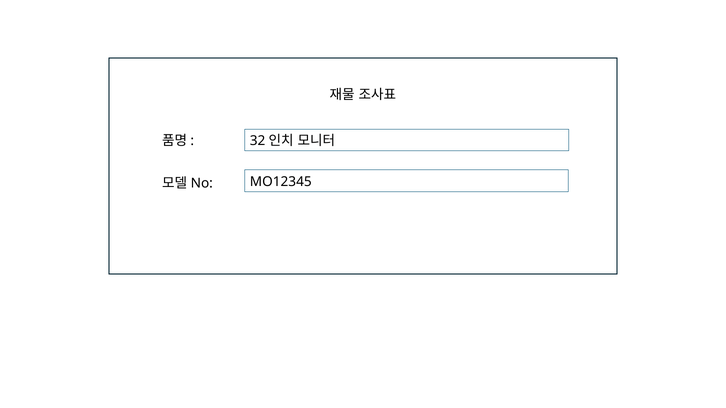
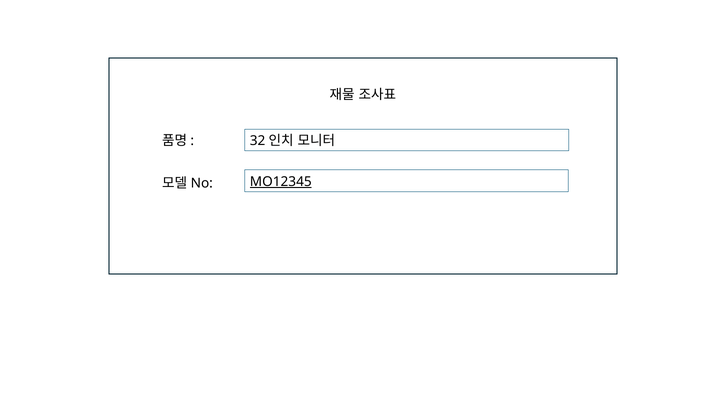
MO12345 underline: none -> present (281, 182)
